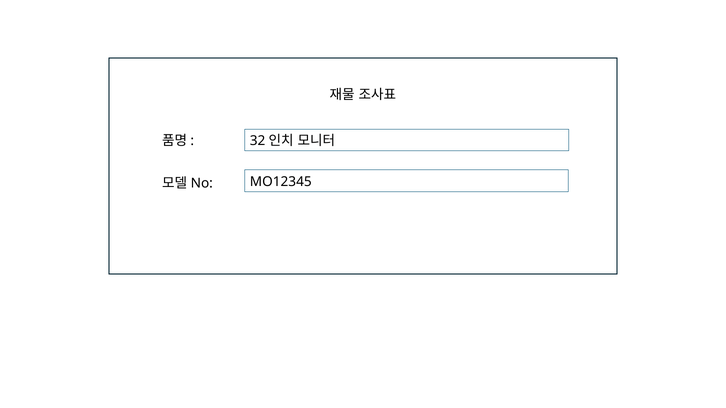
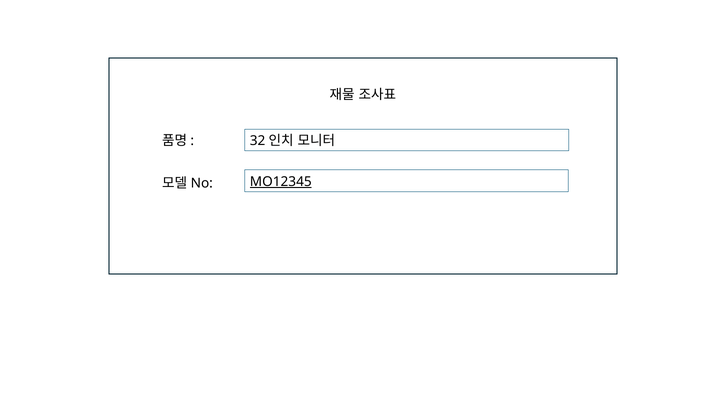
MO12345 underline: none -> present (281, 182)
